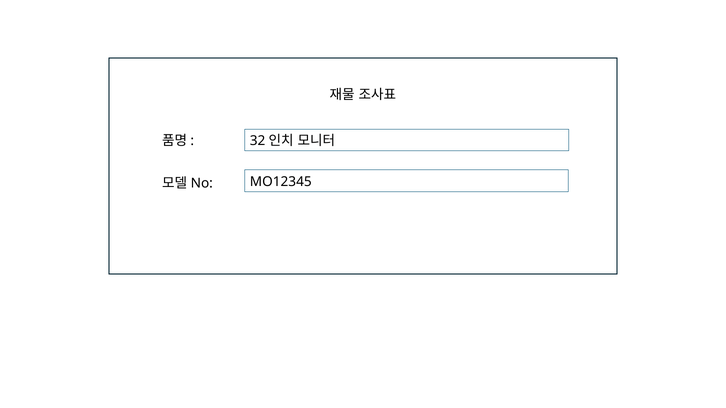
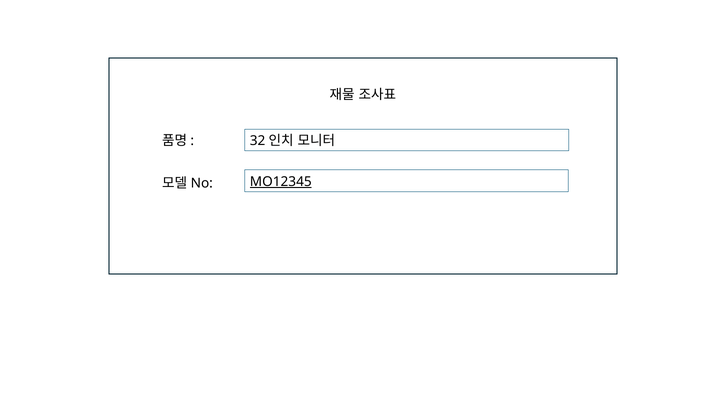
MO12345 underline: none -> present (281, 182)
